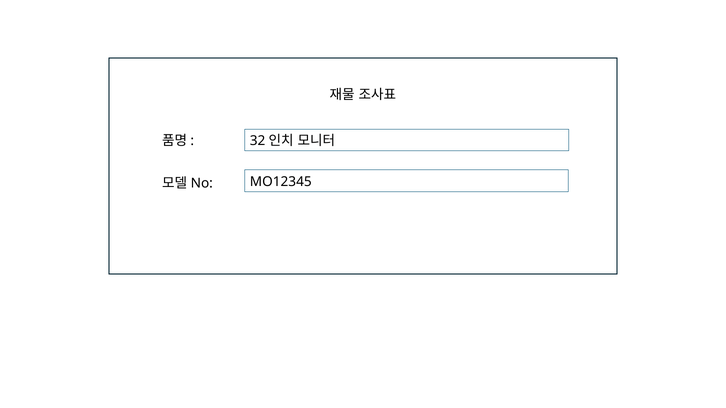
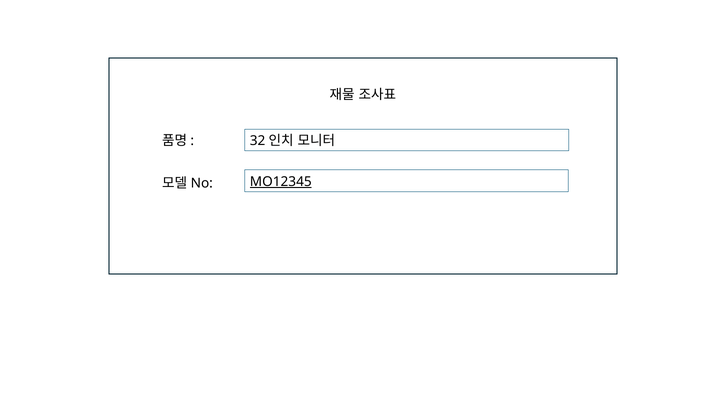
MO12345 underline: none -> present (281, 182)
